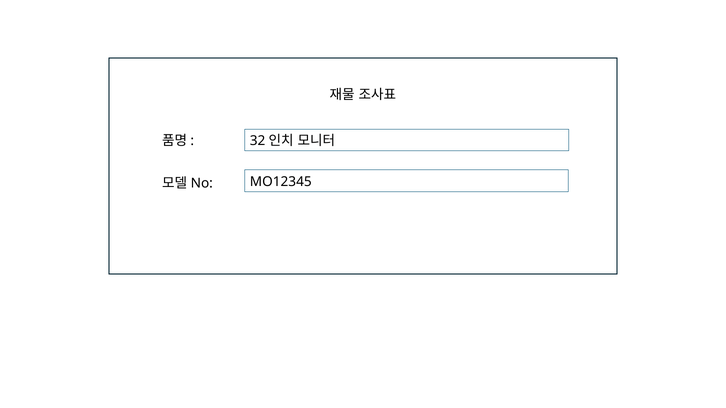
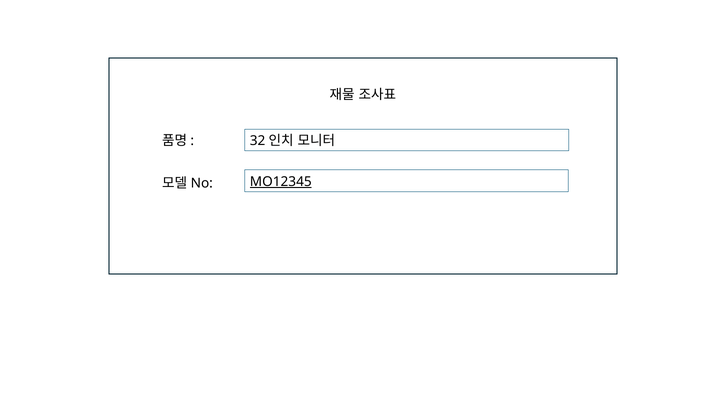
MO12345 underline: none -> present (281, 182)
